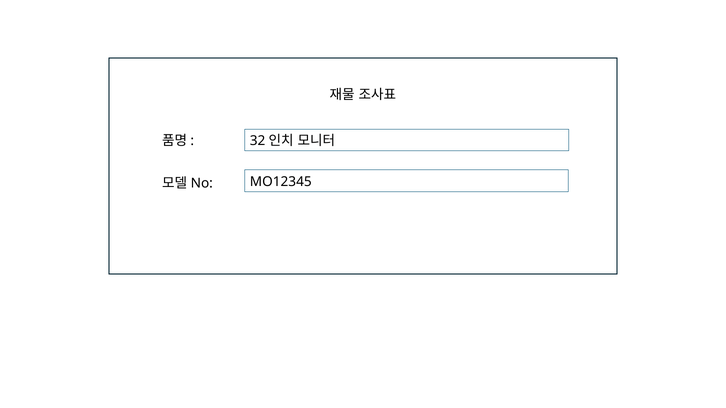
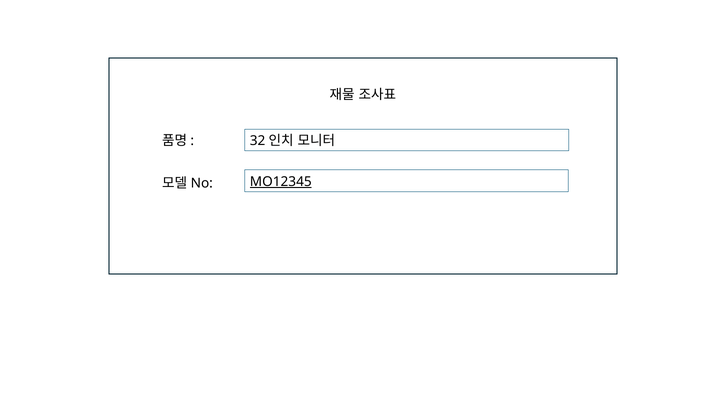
MO12345 underline: none -> present (281, 182)
